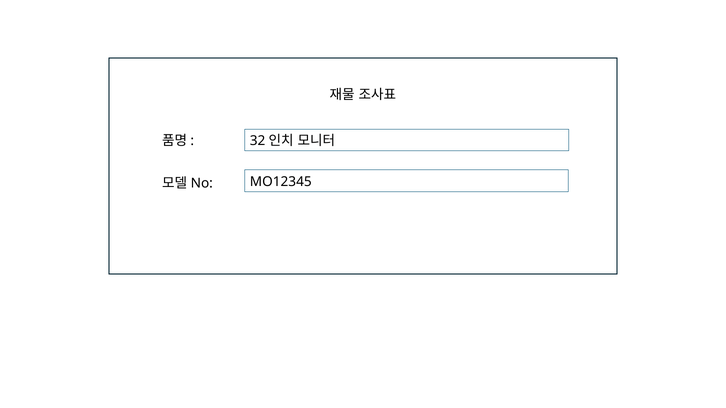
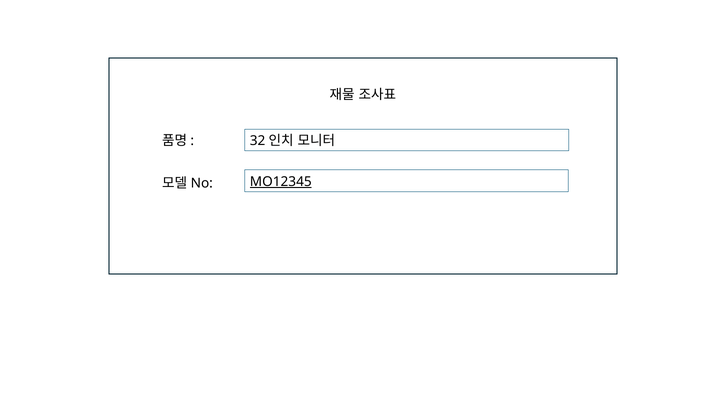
MO12345 underline: none -> present (281, 182)
